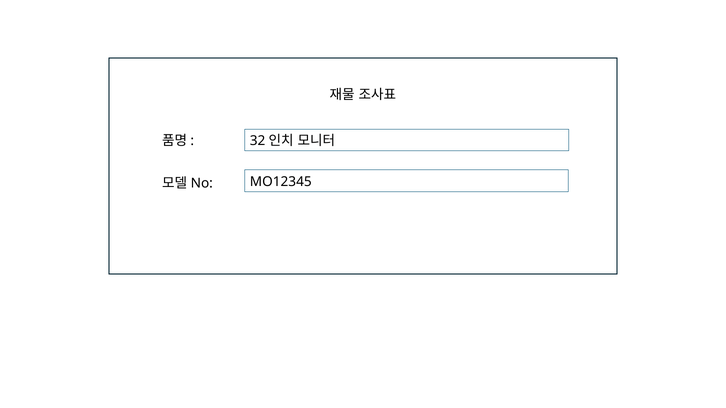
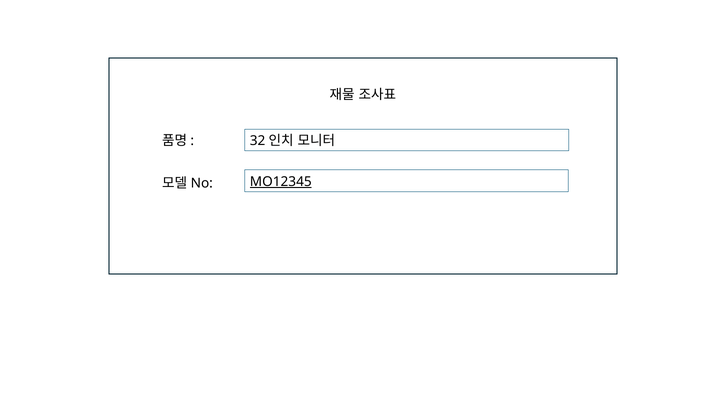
MO12345 underline: none -> present (281, 182)
